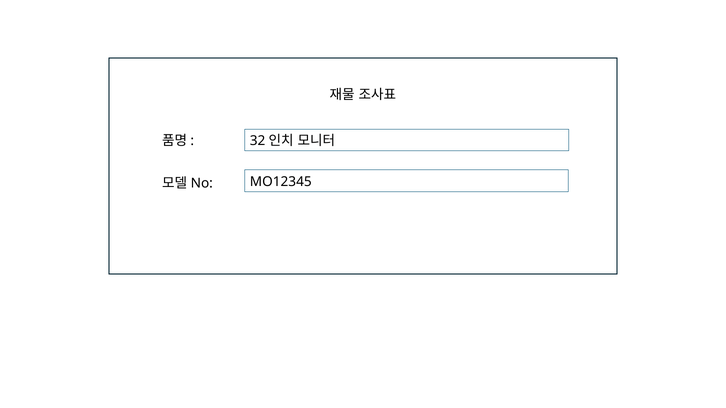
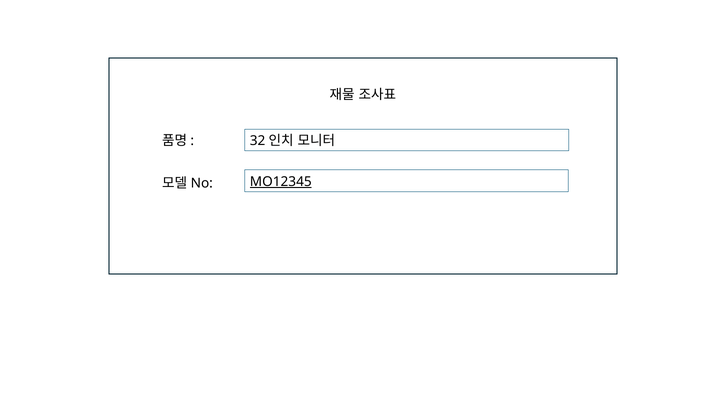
MO12345 underline: none -> present (281, 182)
